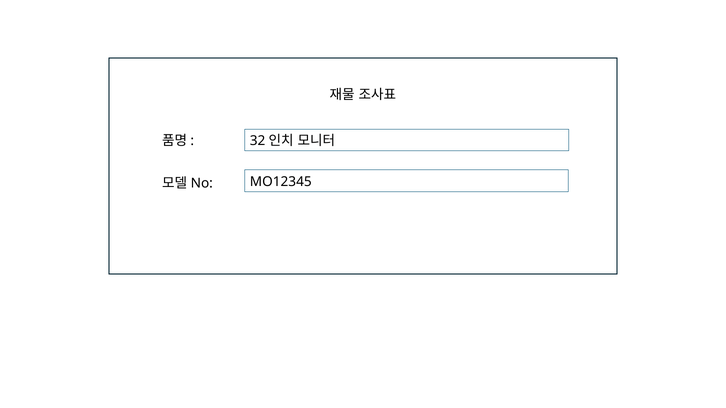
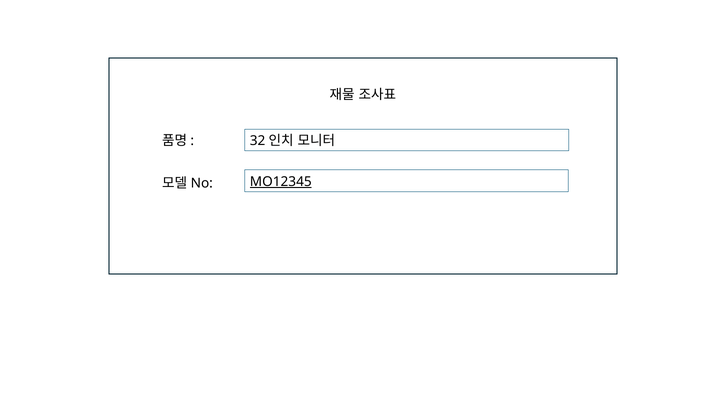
MO12345 underline: none -> present (281, 182)
